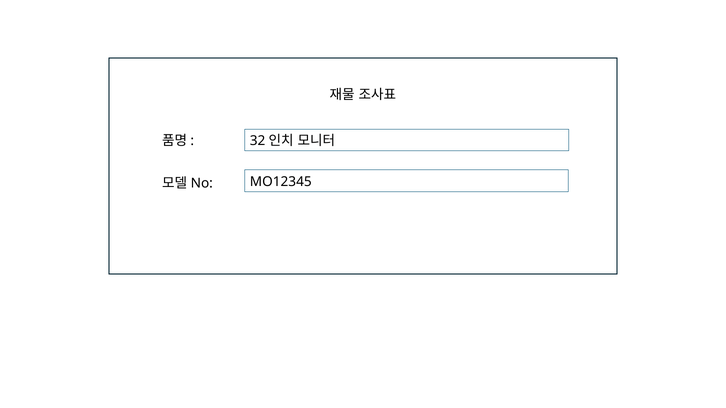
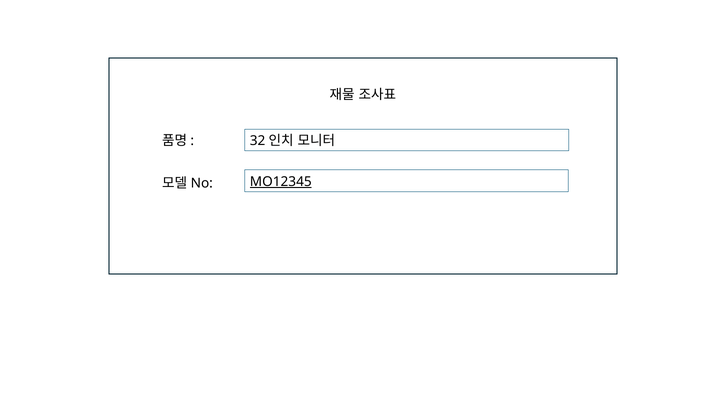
MO12345 underline: none -> present (281, 182)
